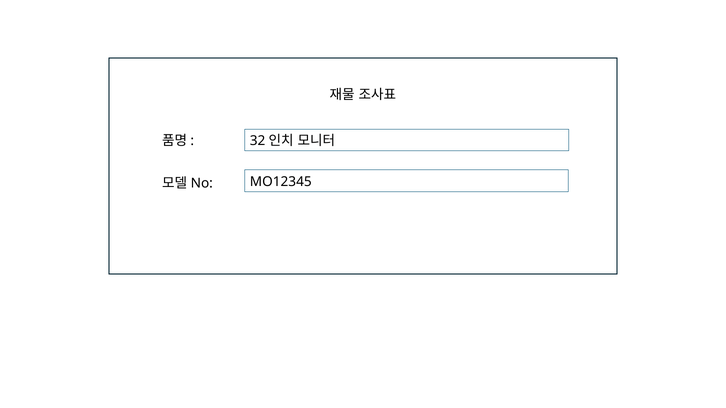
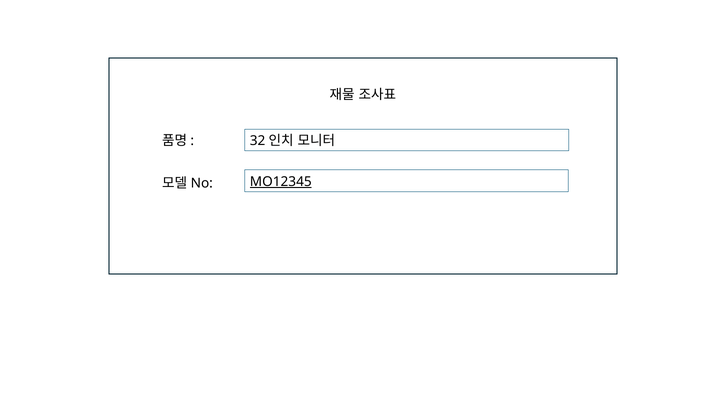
MO12345 underline: none -> present (281, 182)
